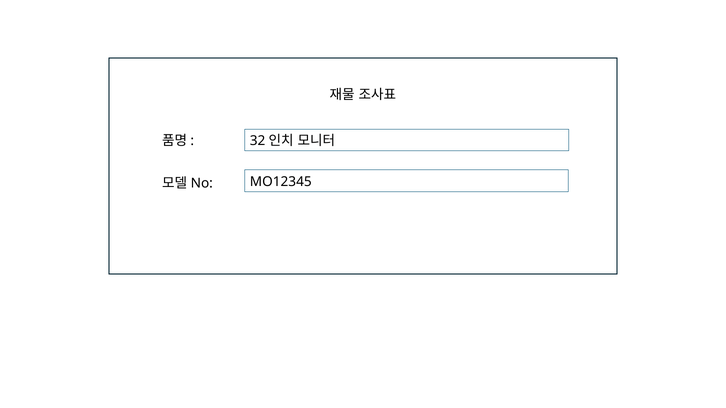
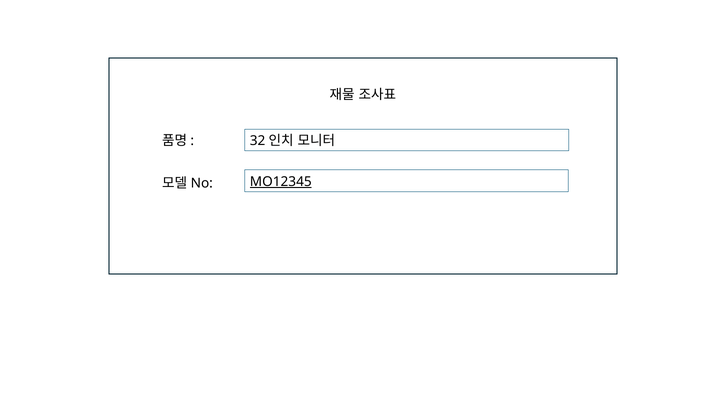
MO12345 underline: none -> present (281, 182)
